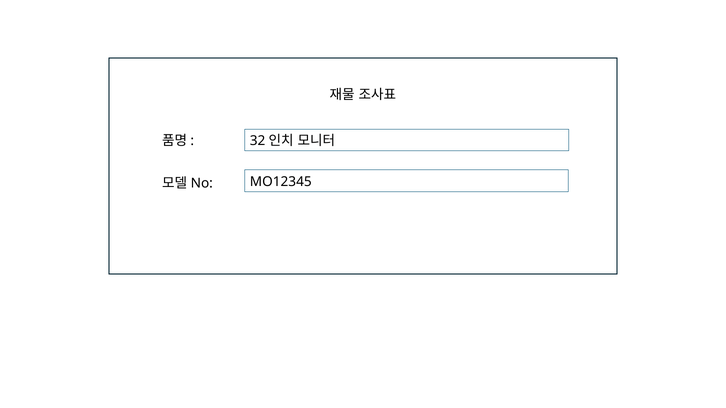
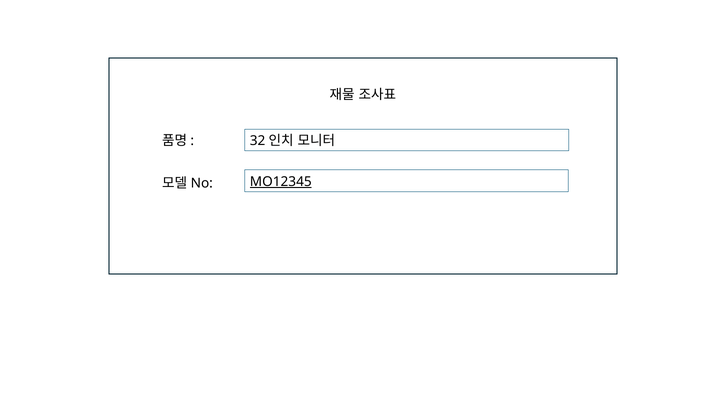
MO12345 underline: none -> present (281, 182)
